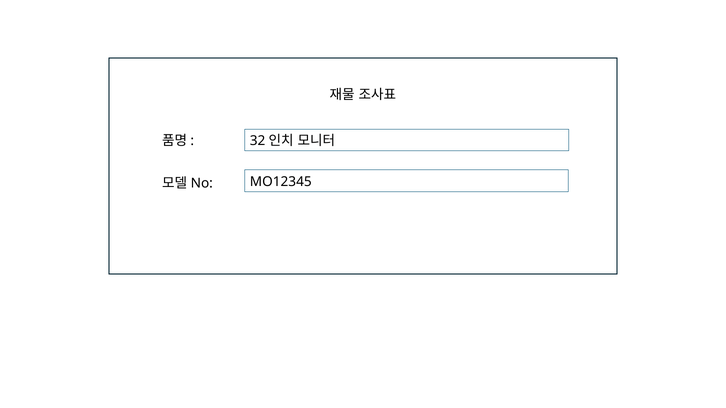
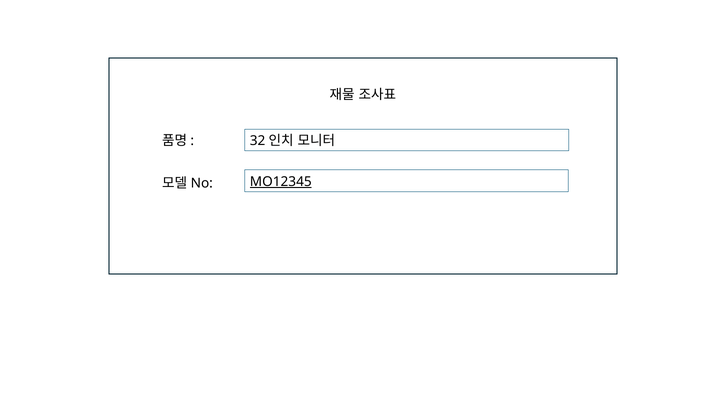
MO12345 underline: none -> present (281, 182)
